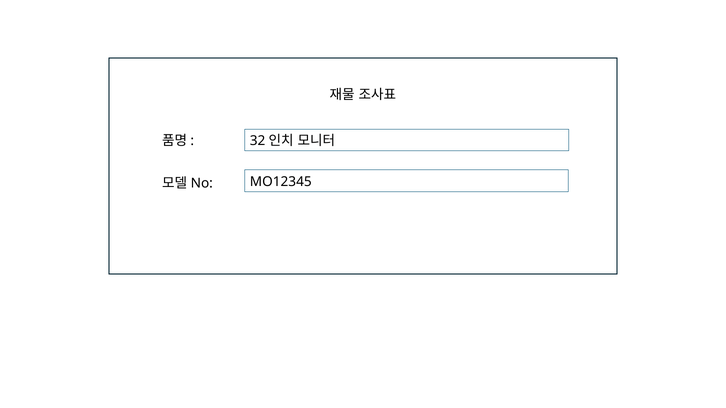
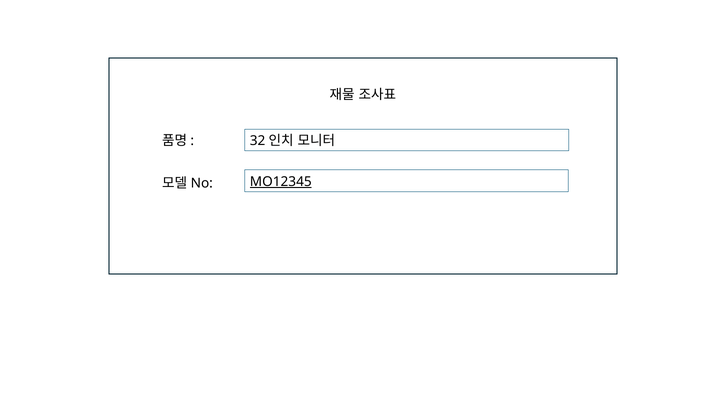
MO12345 underline: none -> present (281, 182)
